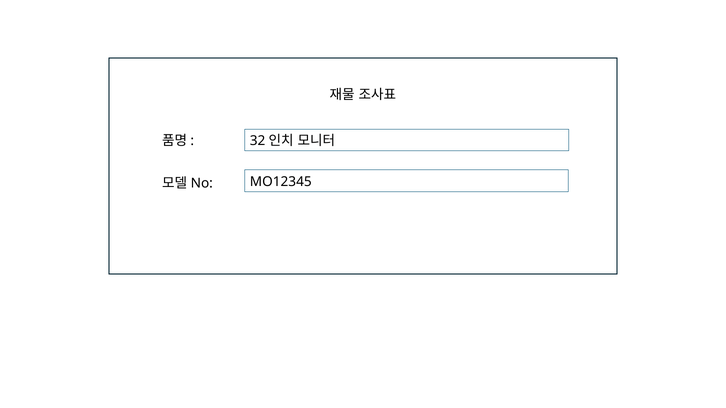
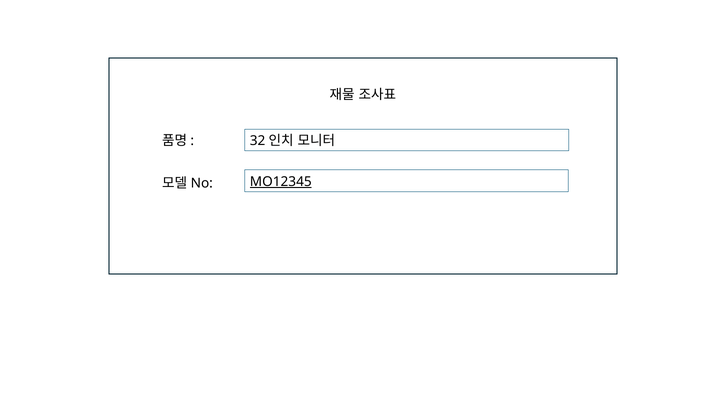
MO12345 underline: none -> present (281, 182)
